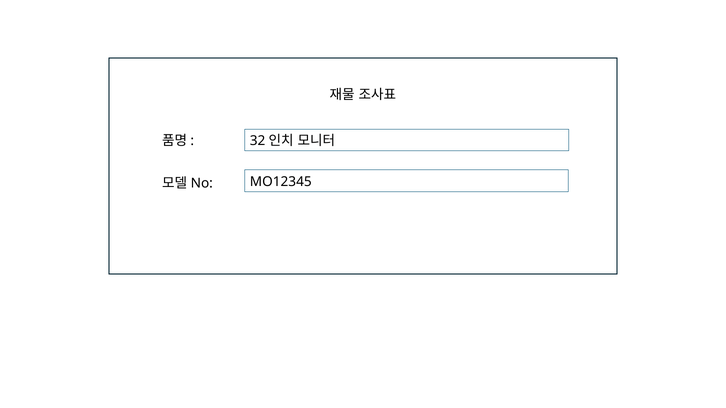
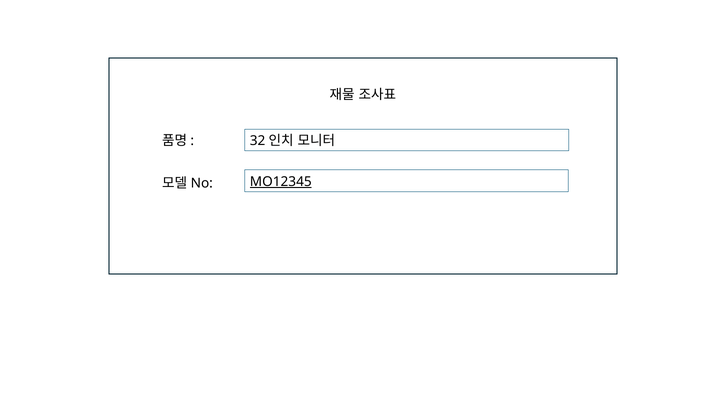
MO12345 underline: none -> present (281, 182)
